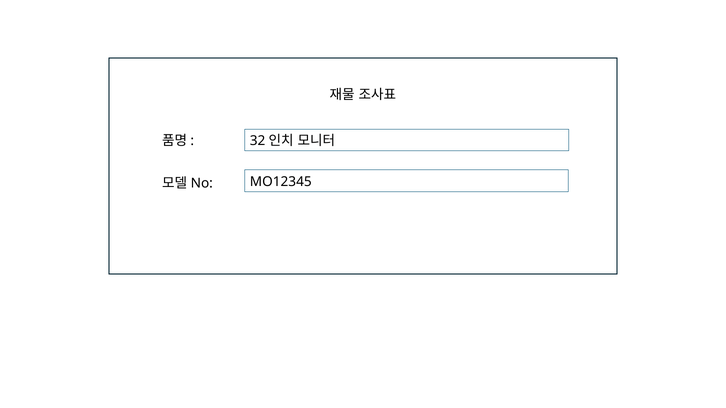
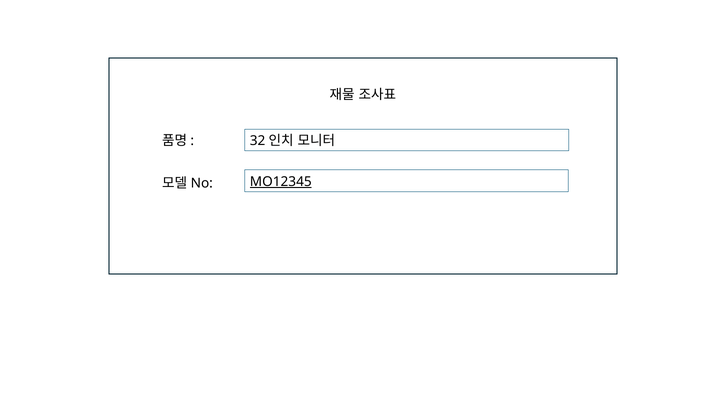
MO12345 underline: none -> present (281, 182)
